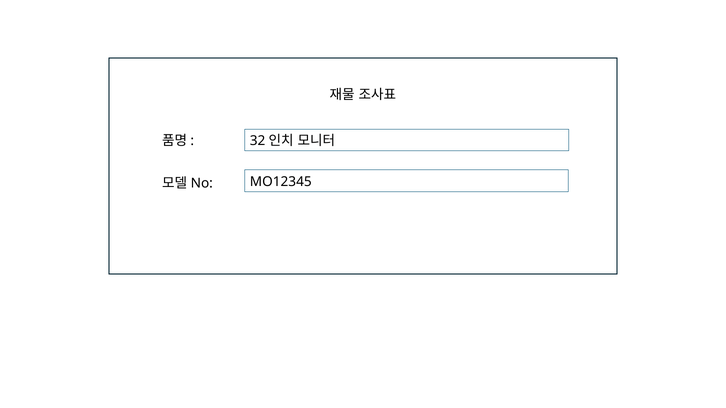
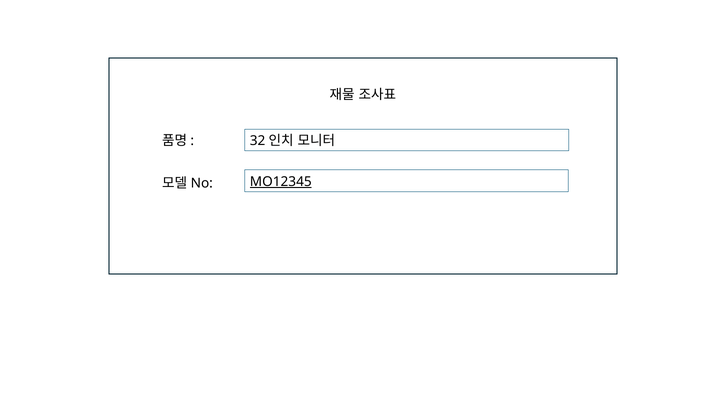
MO12345 underline: none -> present (281, 182)
